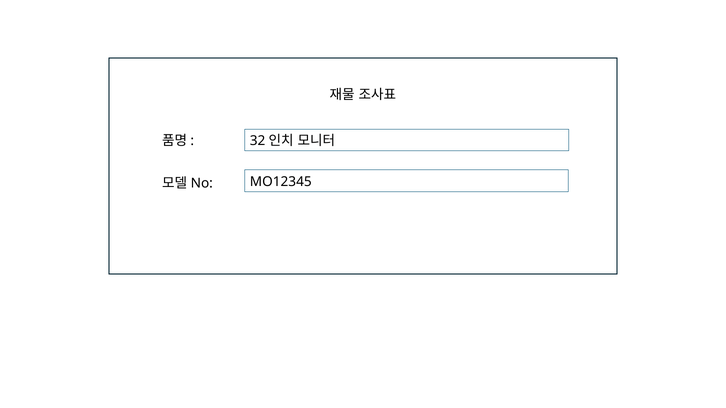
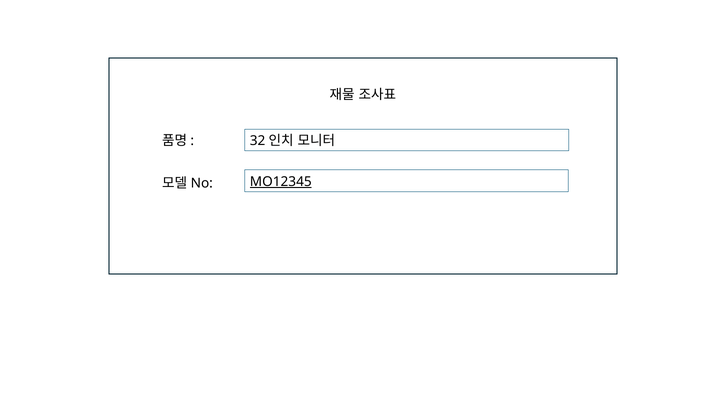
MO12345 underline: none -> present (281, 182)
